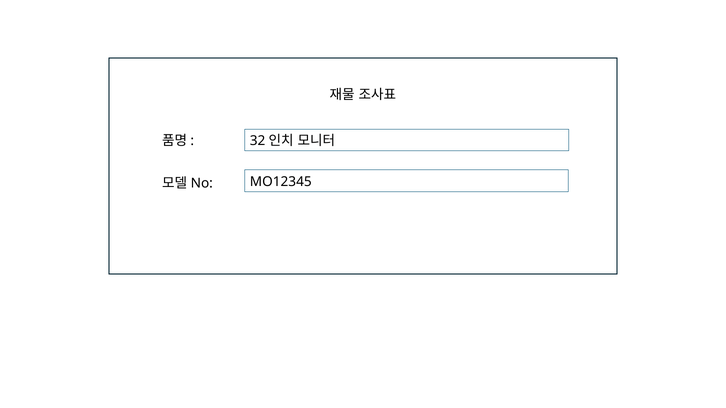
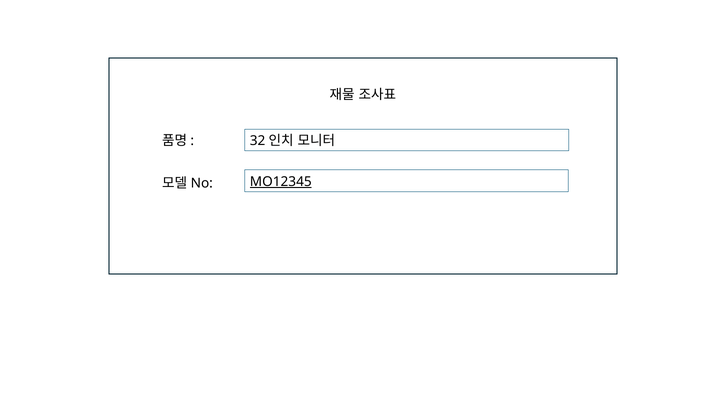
MO12345 underline: none -> present (281, 182)
